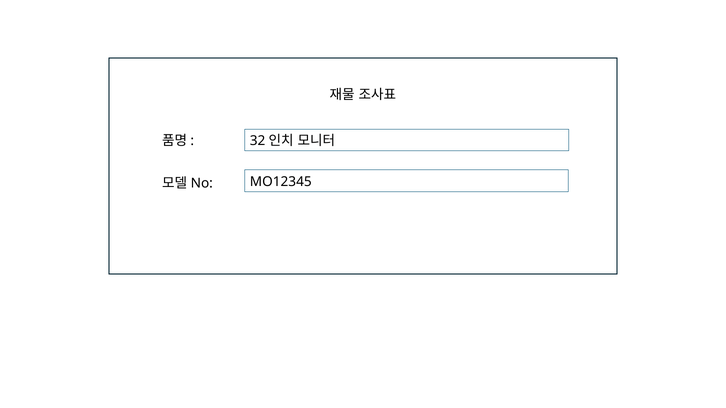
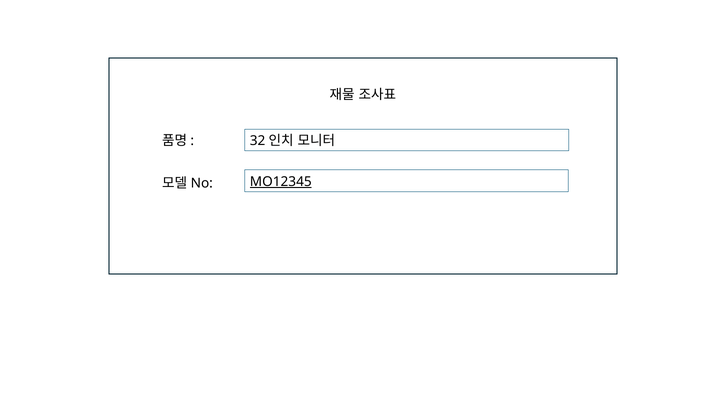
MO12345 underline: none -> present (281, 182)
